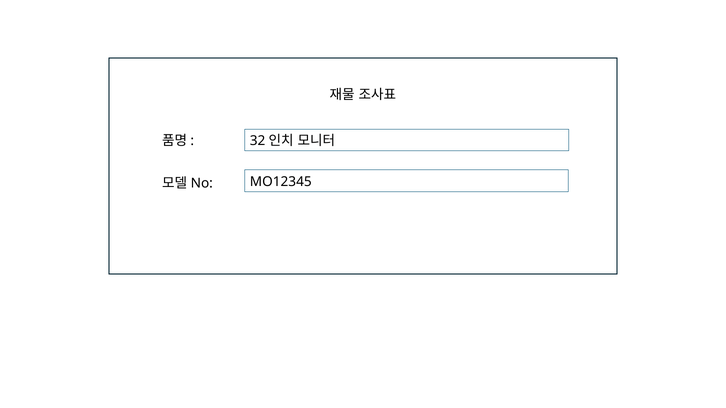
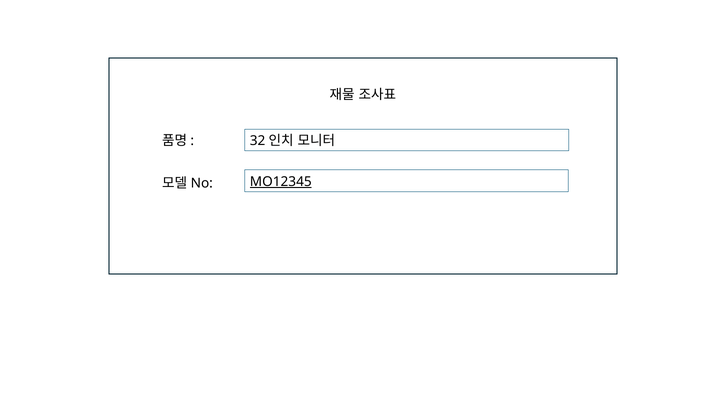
MO12345 underline: none -> present (281, 182)
